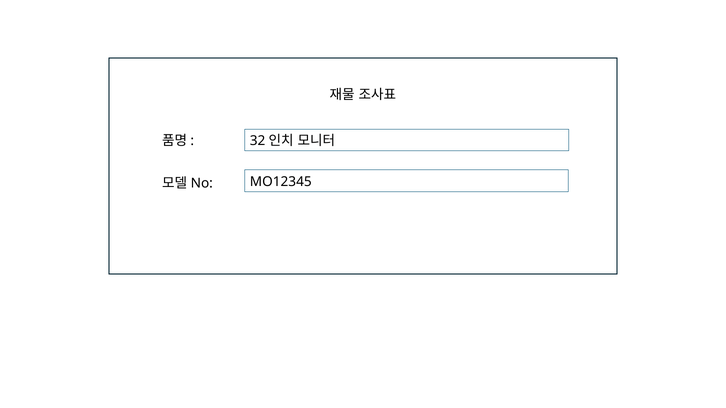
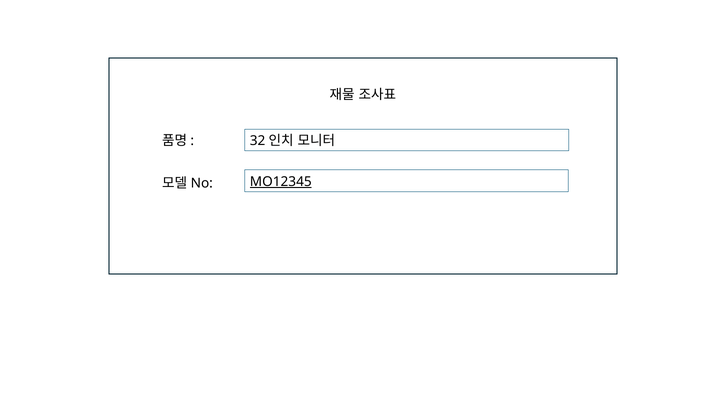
MO12345 underline: none -> present (281, 182)
